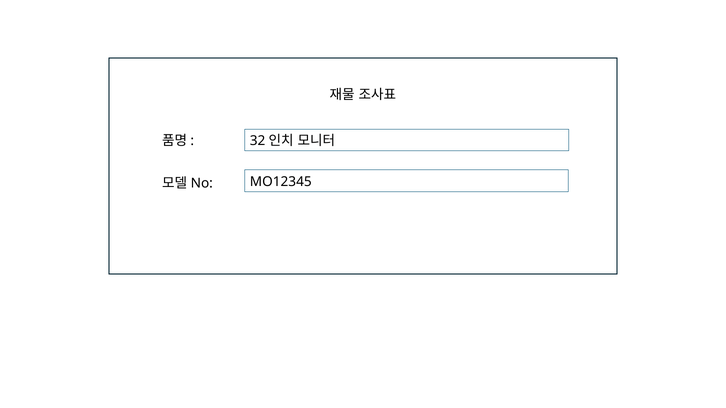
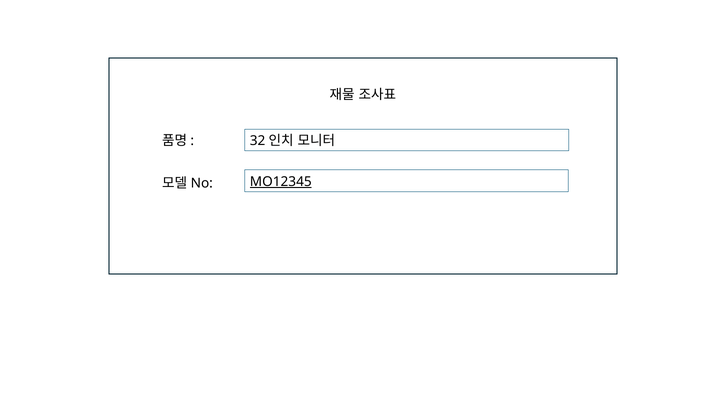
MO12345 underline: none -> present (281, 182)
